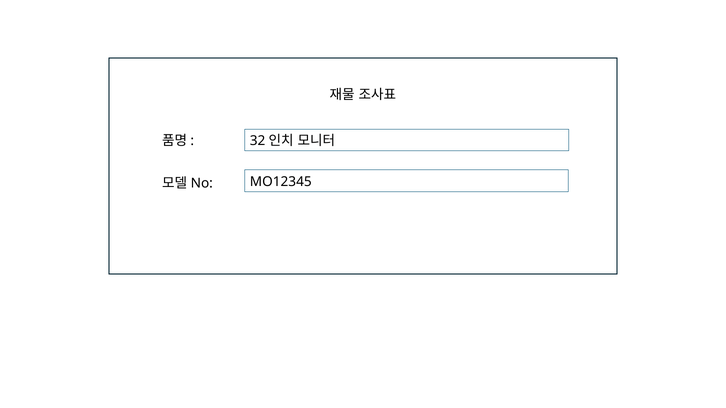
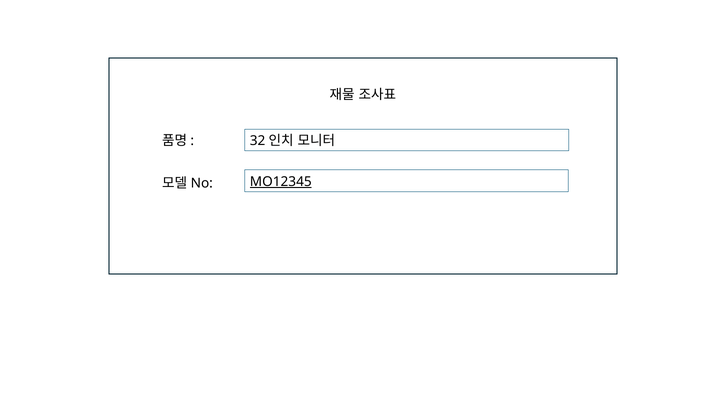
MO12345 underline: none -> present (281, 182)
